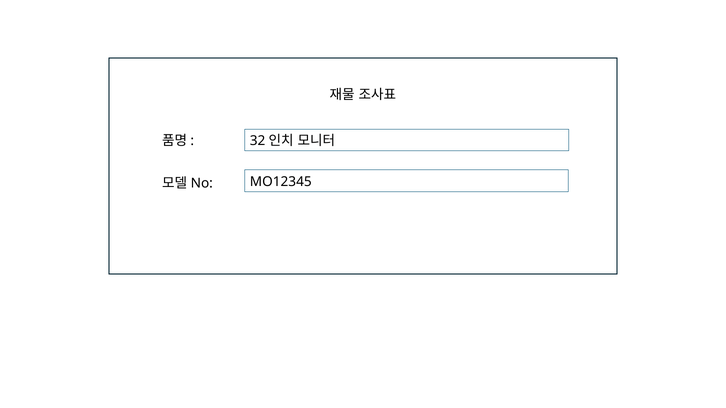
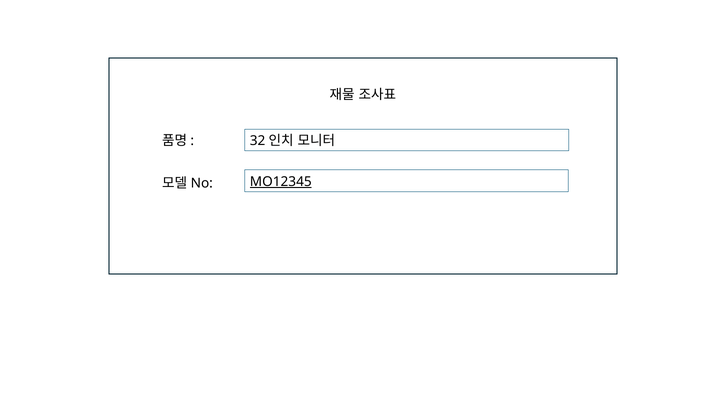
MO12345 underline: none -> present (281, 182)
